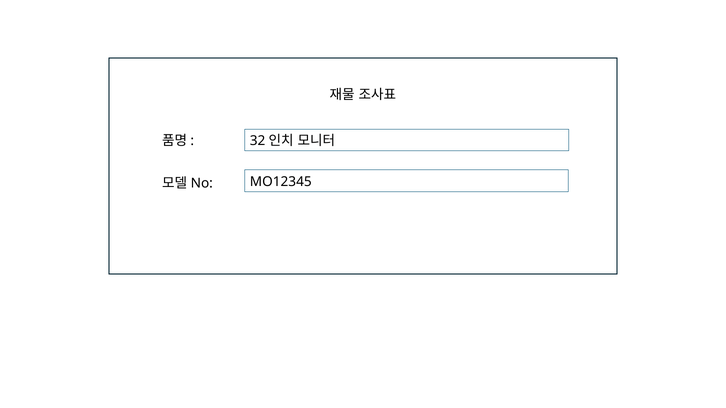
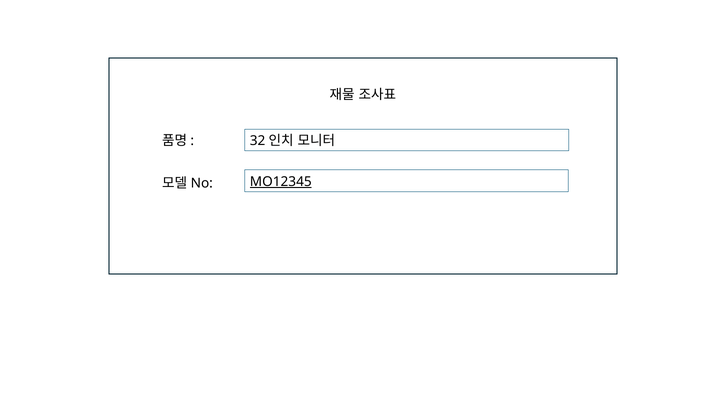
MO12345 underline: none -> present (281, 182)
